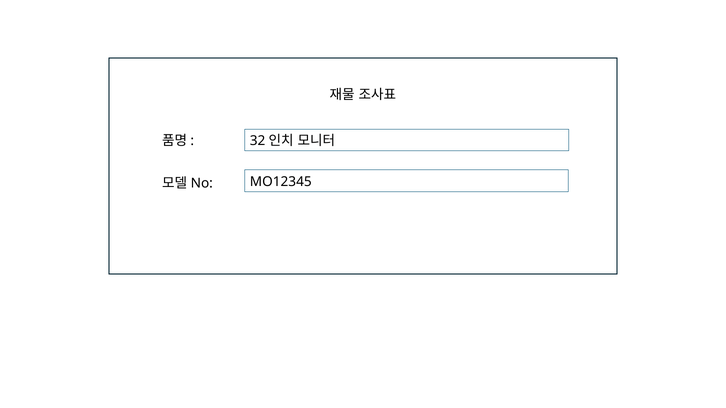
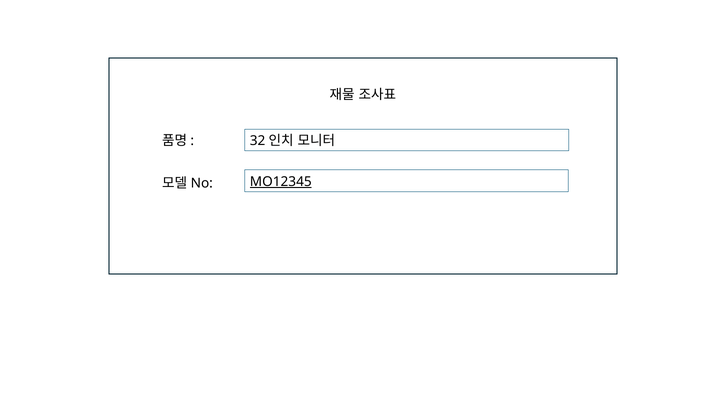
MO12345 underline: none -> present (281, 182)
